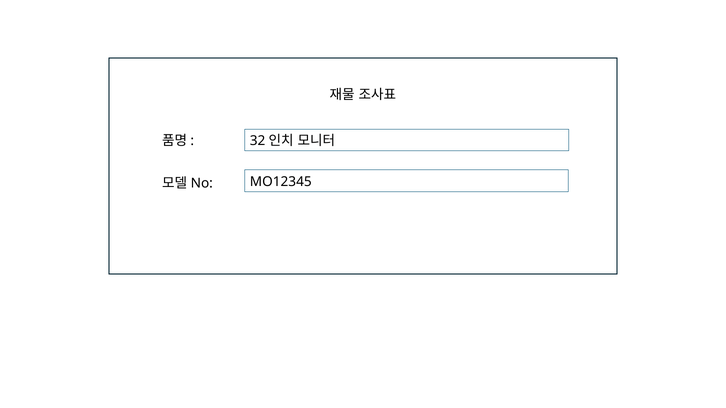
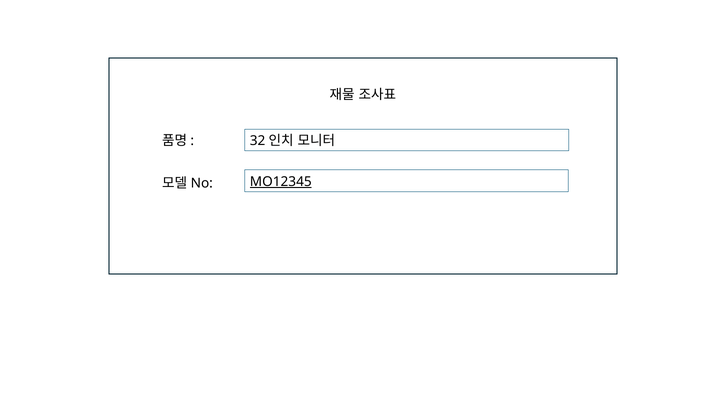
MO12345 underline: none -> present (281, 182)
